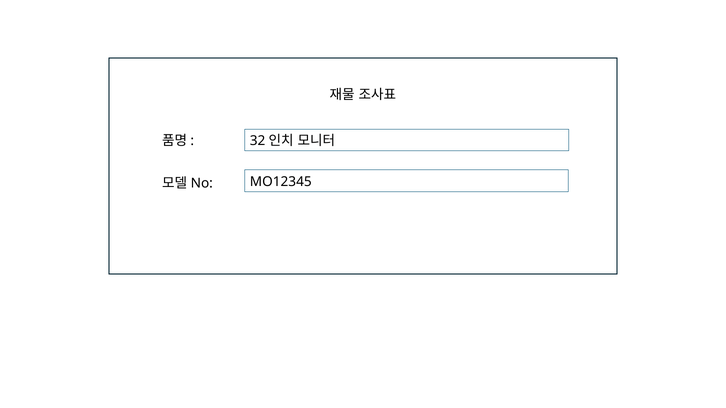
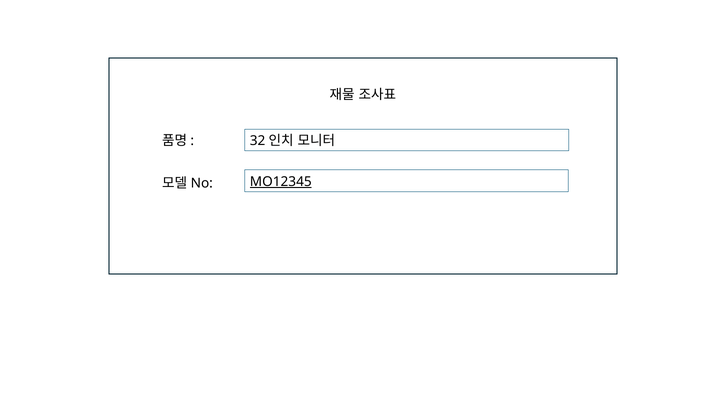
MO12345 underline: none -> present (281, 182)
